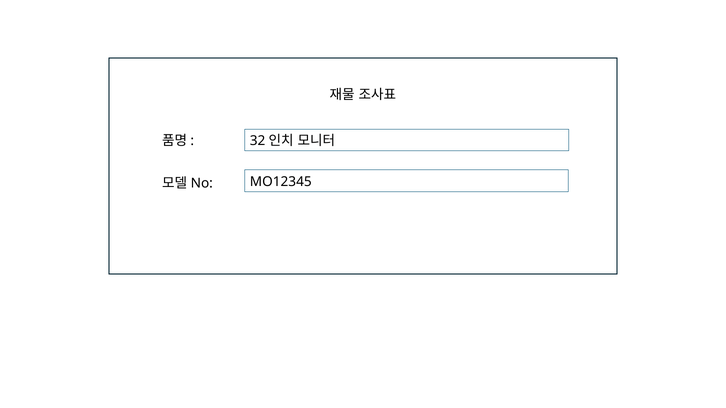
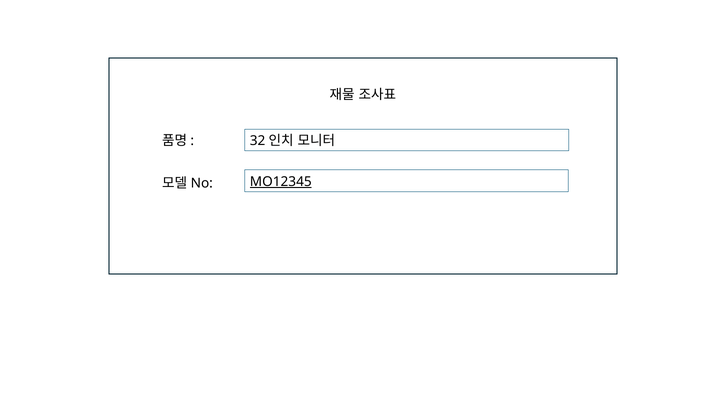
MO12345 underline: none -> present (281, 182)
